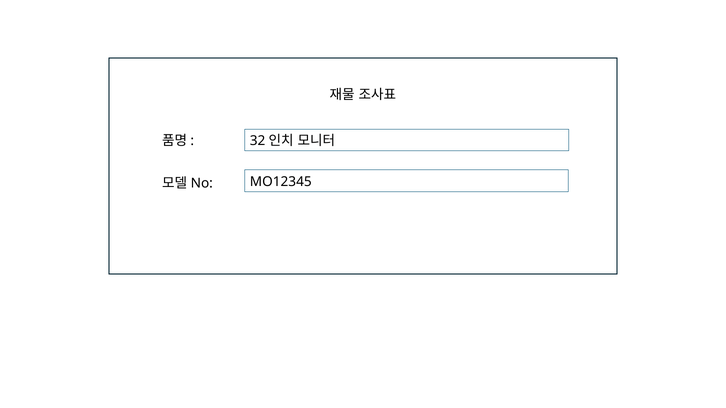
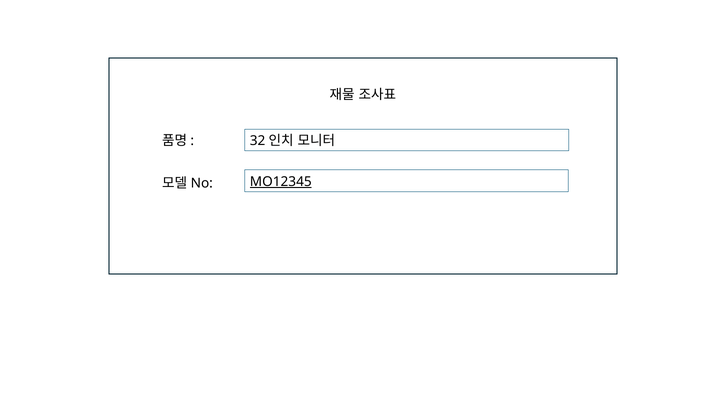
MO12345 underline: none -> present (281, 182)
